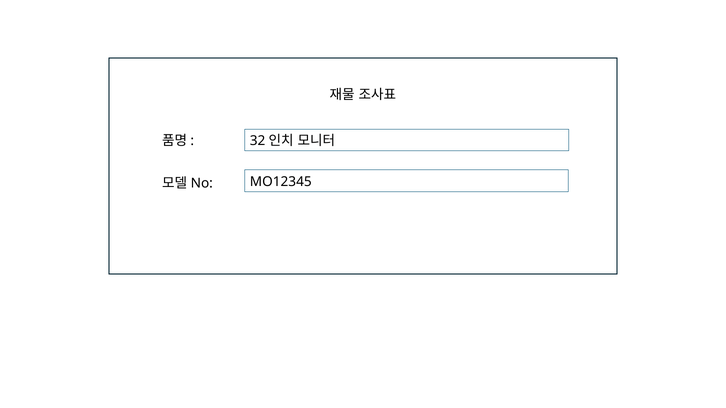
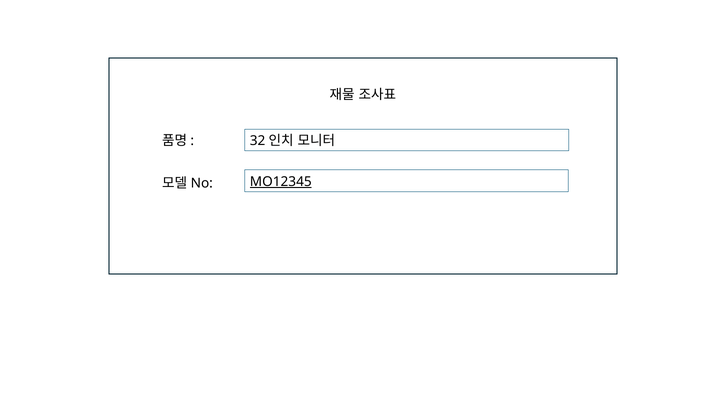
MO12345 underline: none -> present (281, 182)
